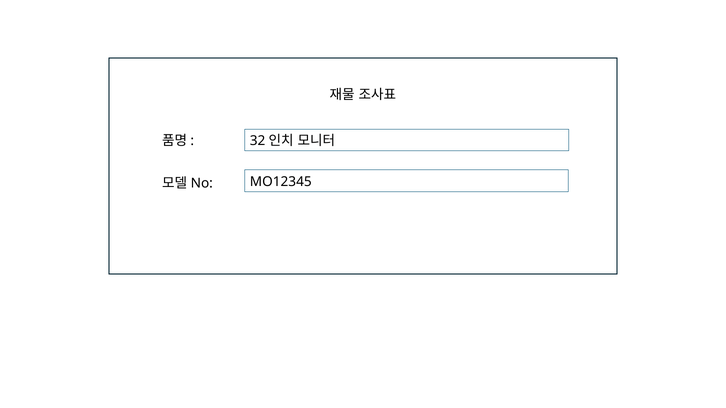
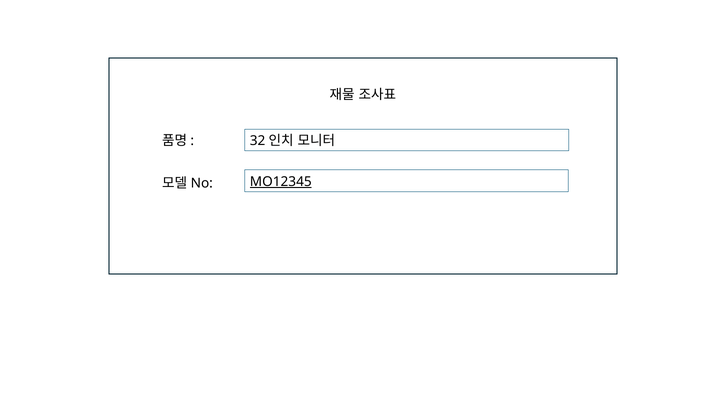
MO12345 underline: none -> present (281, 182)
